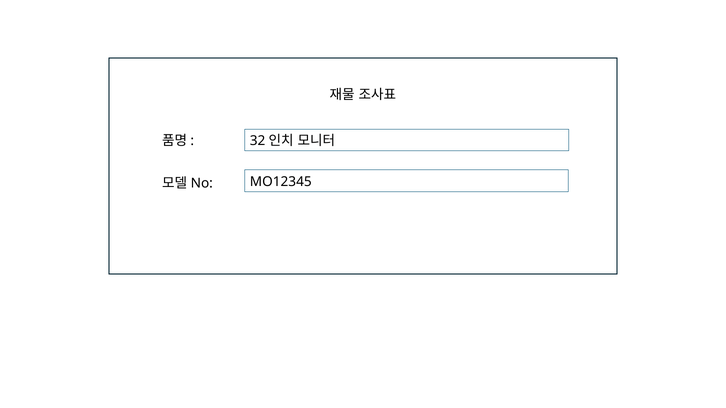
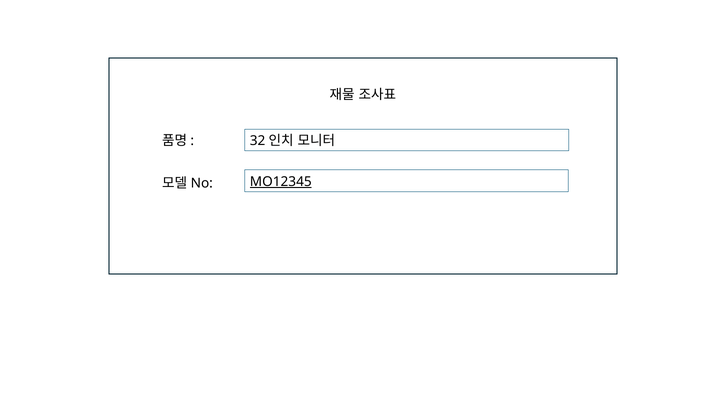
MO12345 underline: none -> present (281, 182)
